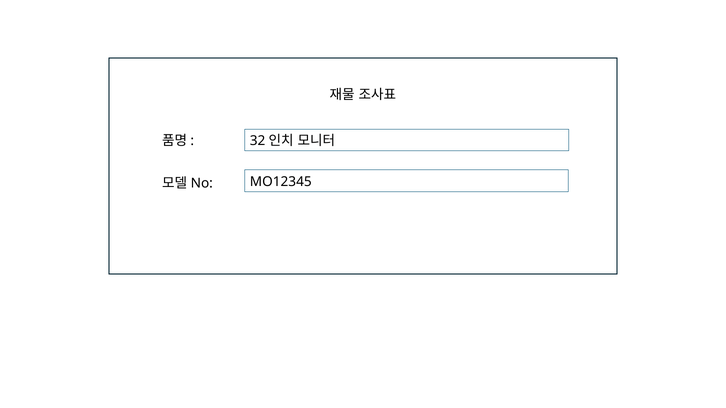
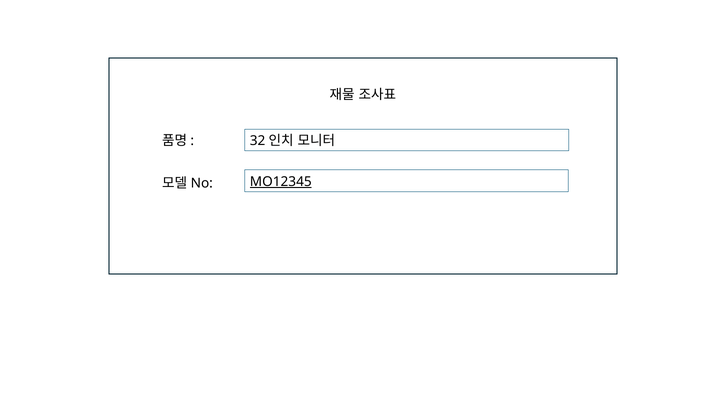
MO12345 underline: none -> present (281, 182)
